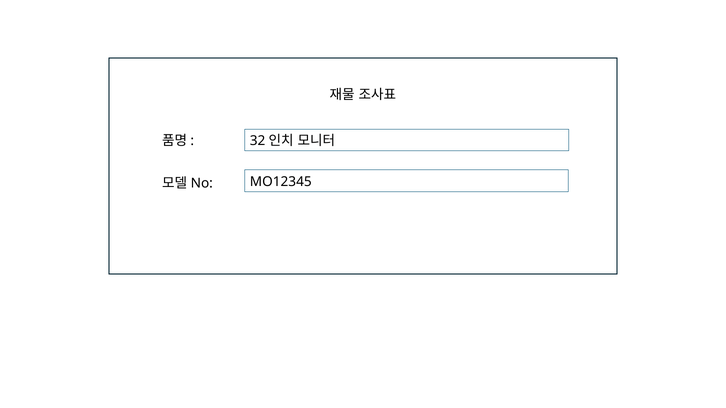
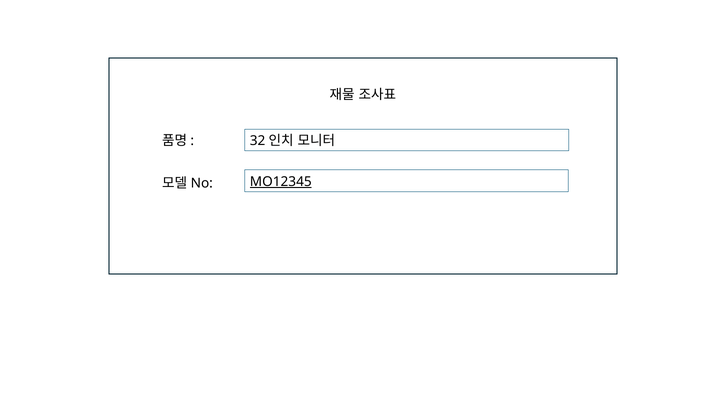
MO12345 underline: none -> present (281, 182)
